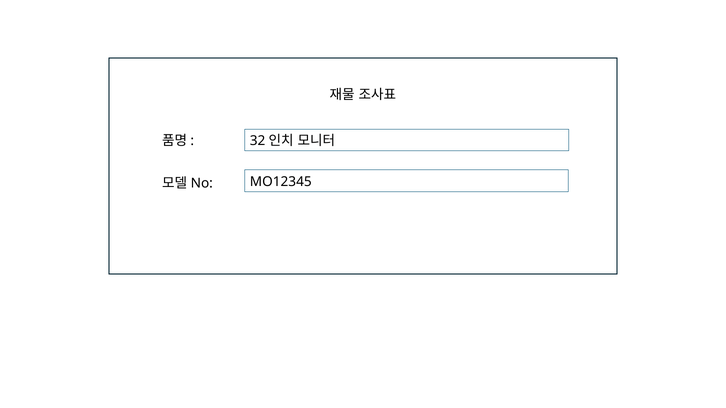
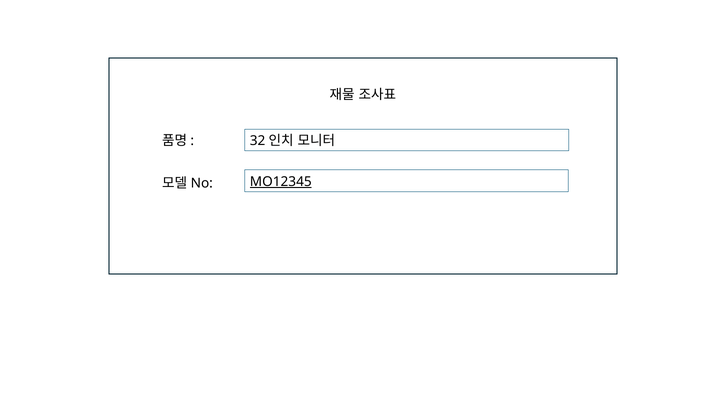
MO12345 underline: none -> present (281, 182)
